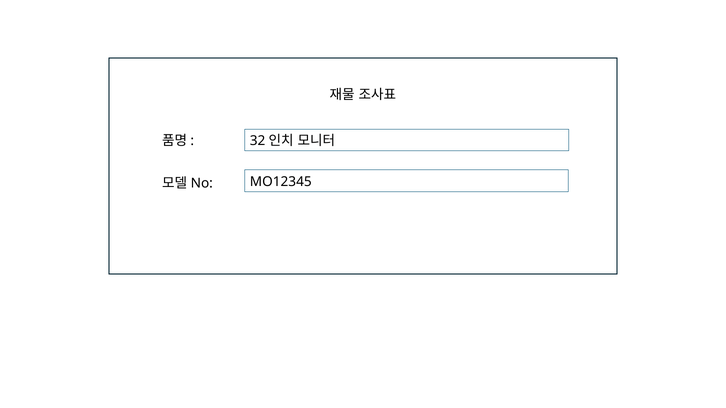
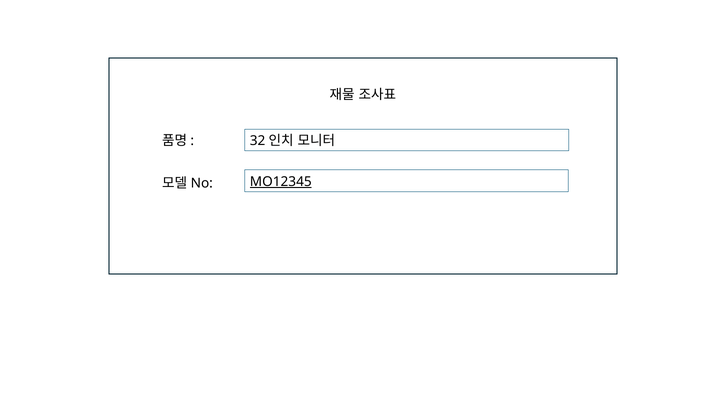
MO12345 underline: none -> present (281, 182)
